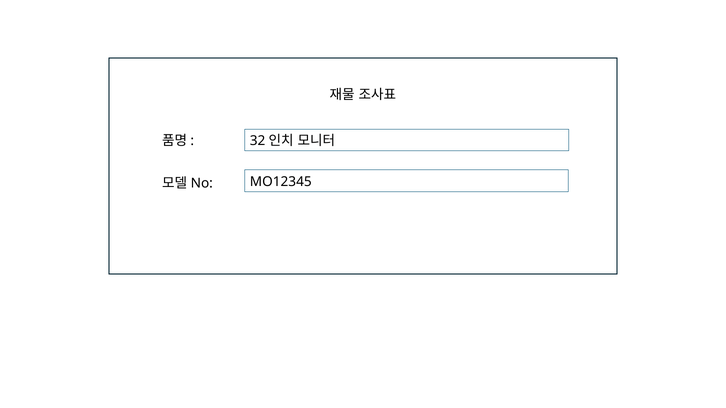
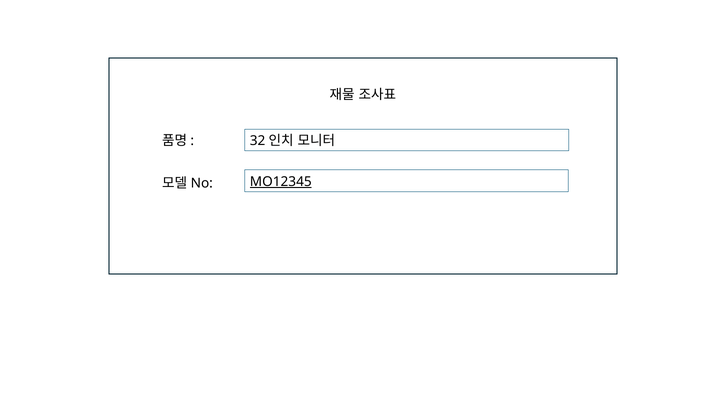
MO12345 underline: none -> present (281, 182)
